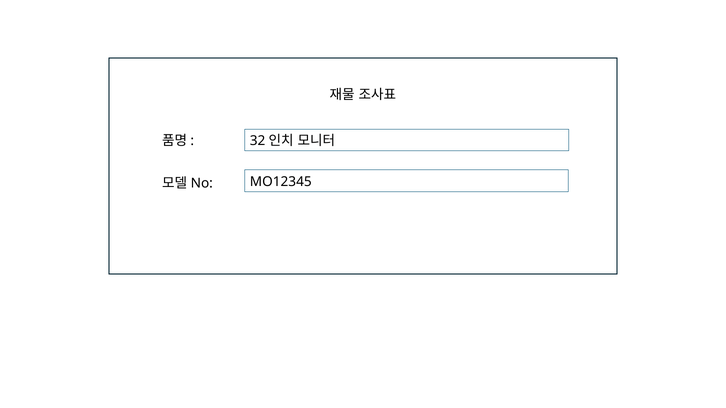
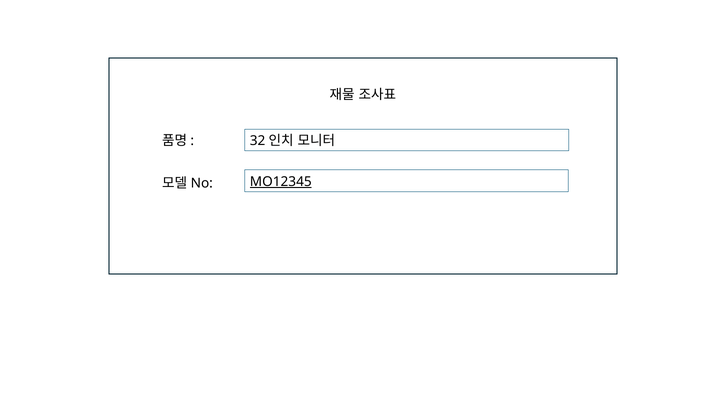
MO12345 underline: none -> present (281, 182)
